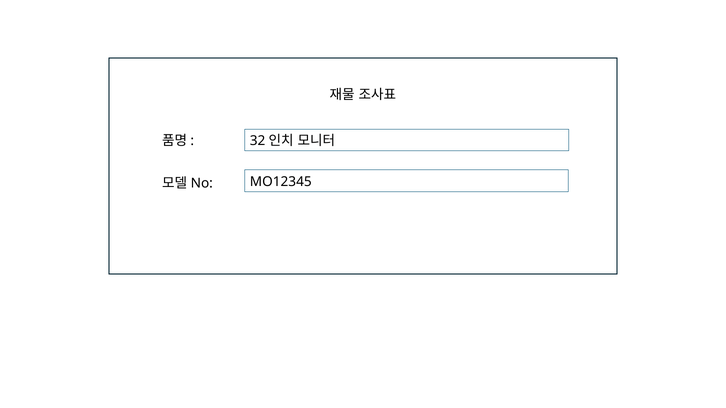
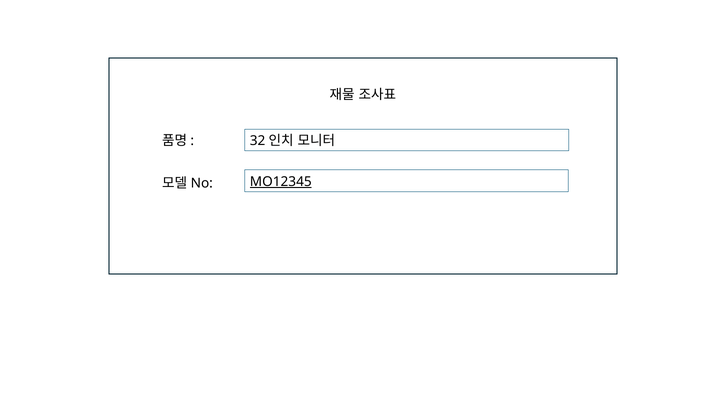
MO12345 underline: none -> present (281, 182)
